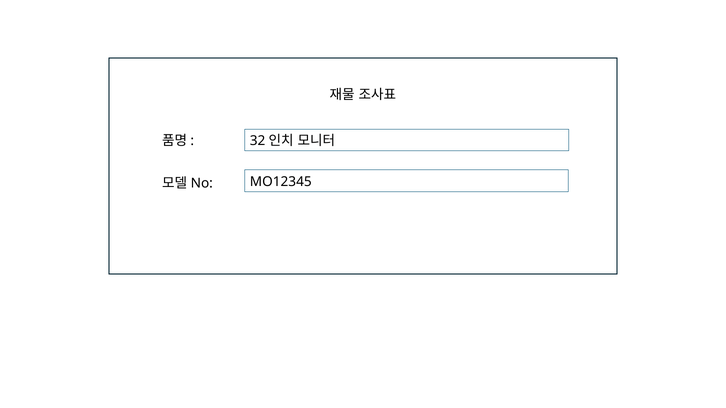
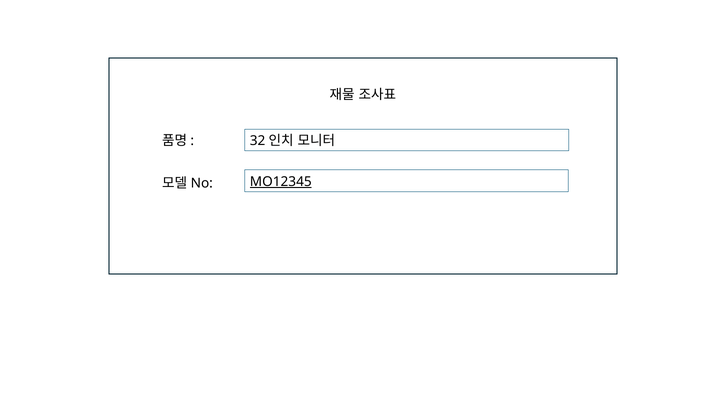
MO12345 underline: none -> present (281, 182)
